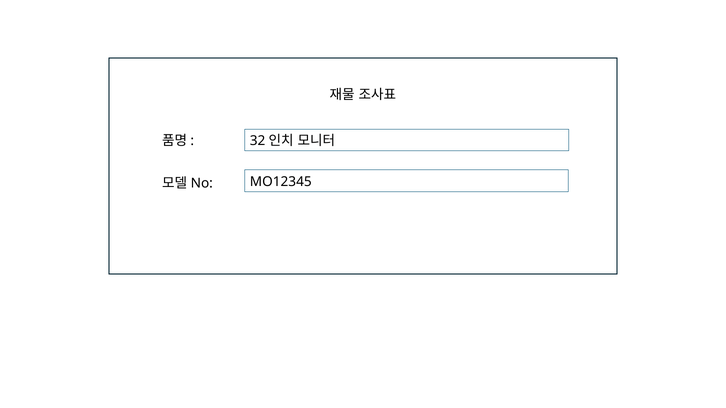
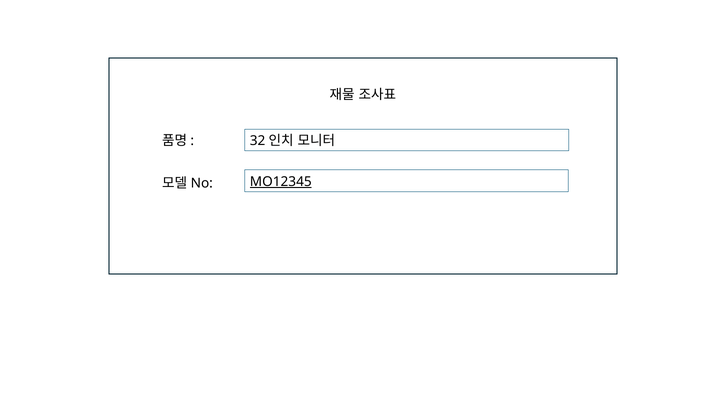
MO12345 underline: none -> present (281, 182)
